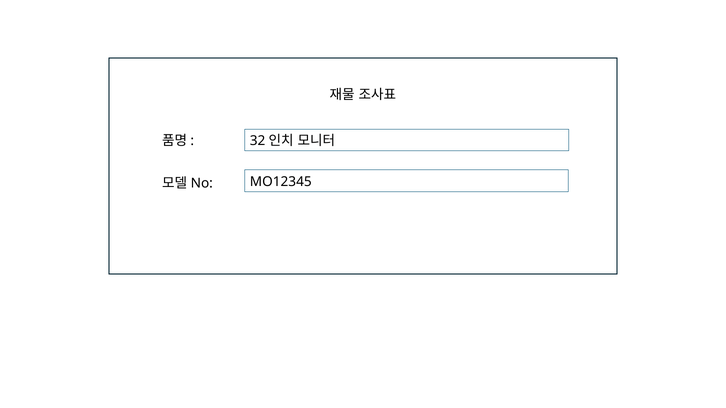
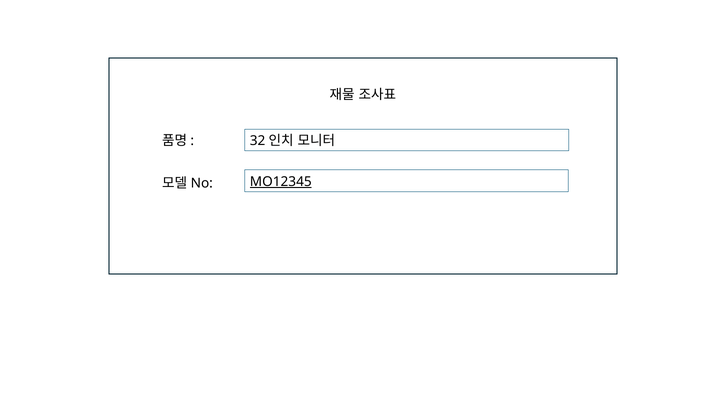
MO12345 underline: none -> present (281, 182)
